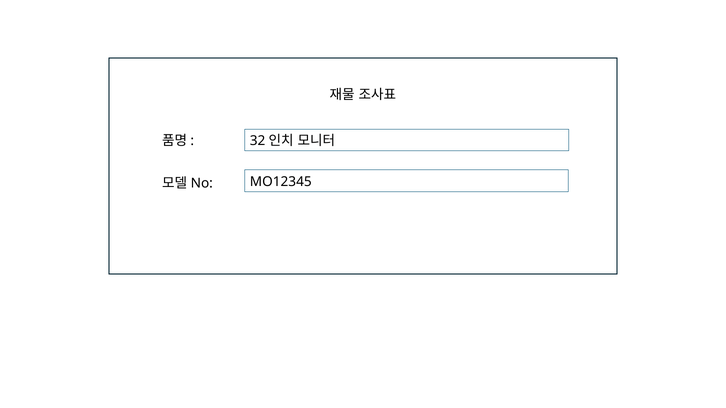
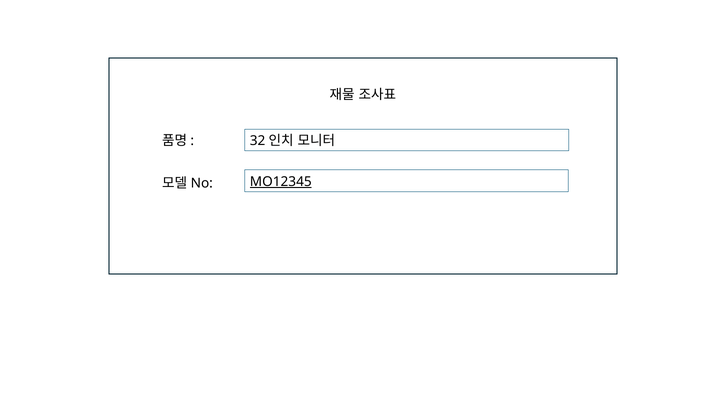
MO12345 underline: none -> present (281, 182)
